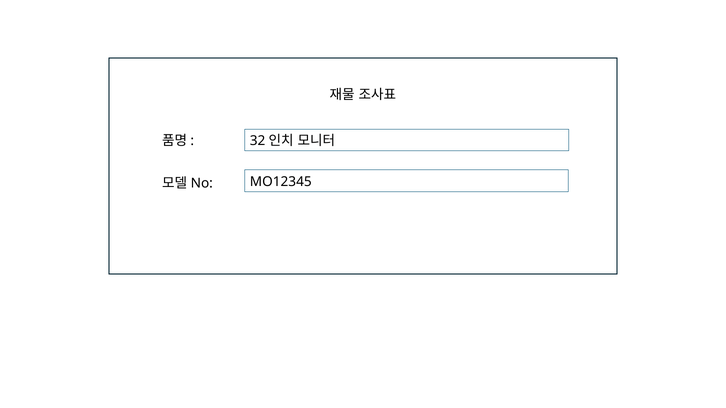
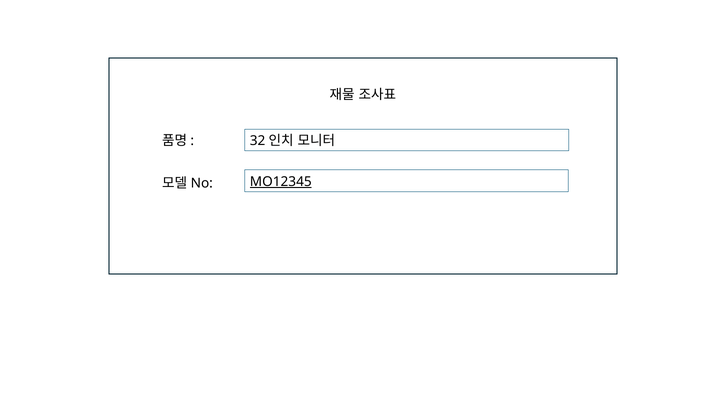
MO12345 underline: none -> present (281, 182)
